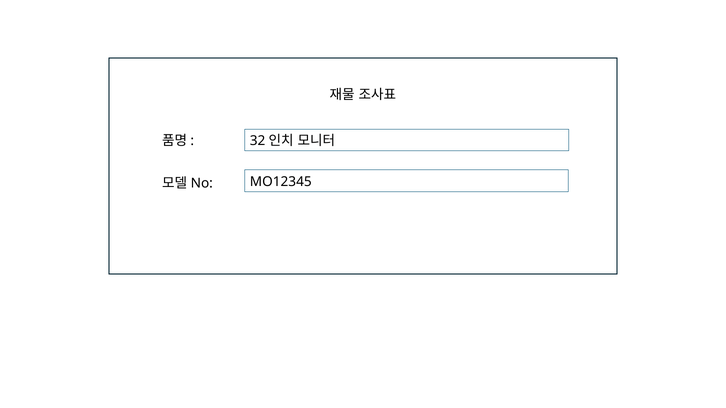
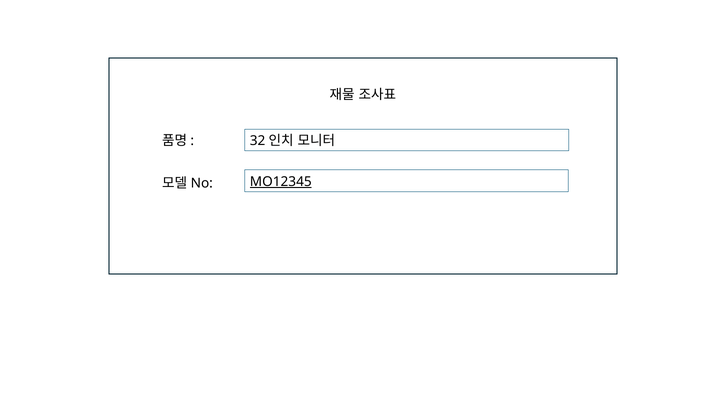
MO12345 underline: none -> present (281, 182)
